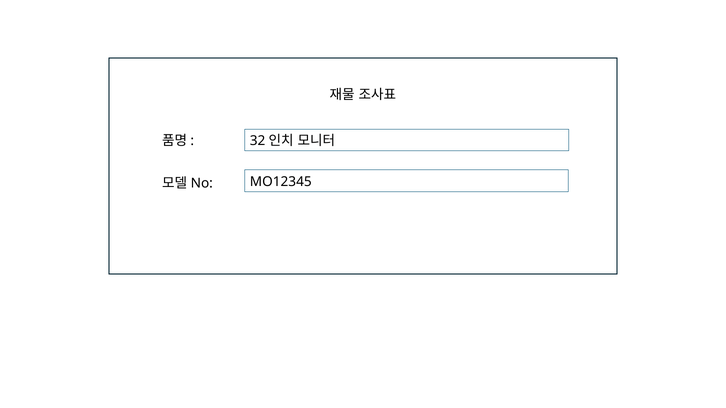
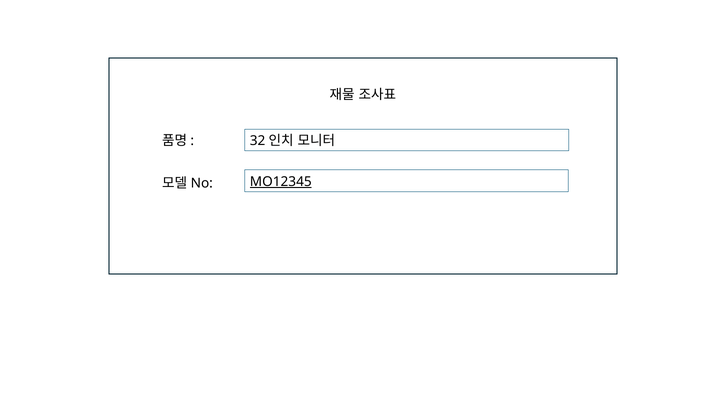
MO12345 underline: none -> present (281, 182)
